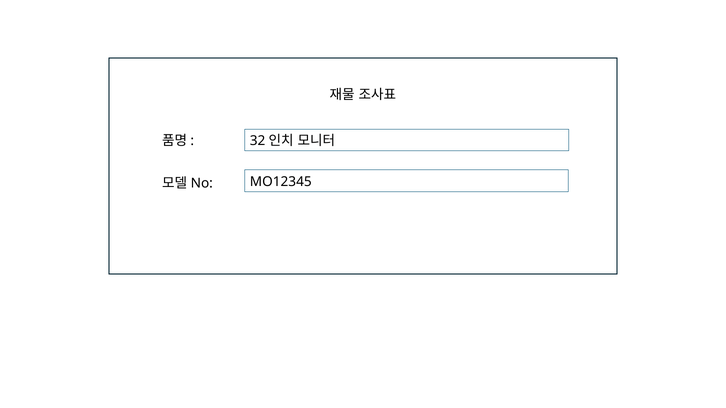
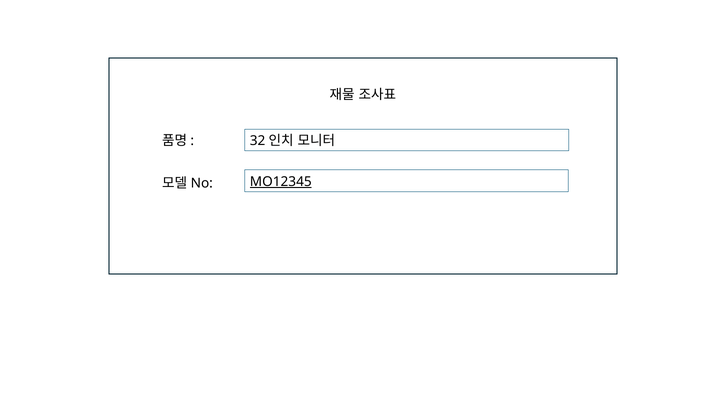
MO12345 underline: none -> present (281, 182)
